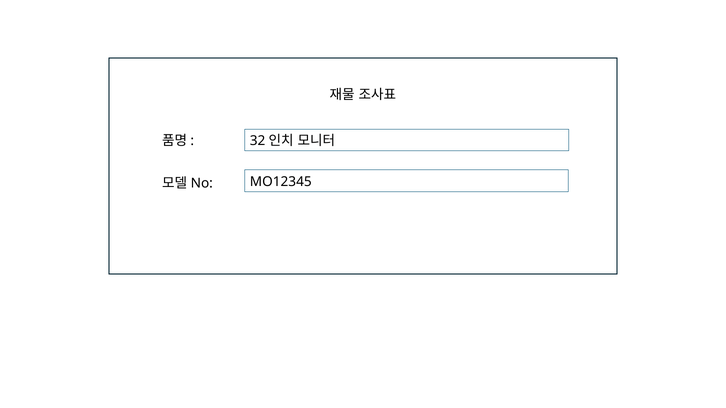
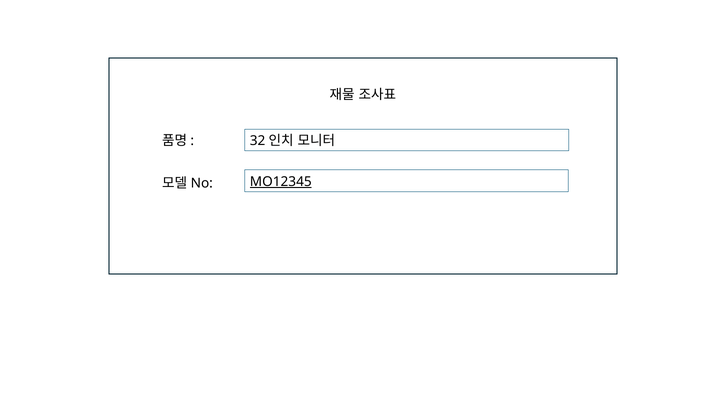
MO12345 underline: none -> present (281, 182)
